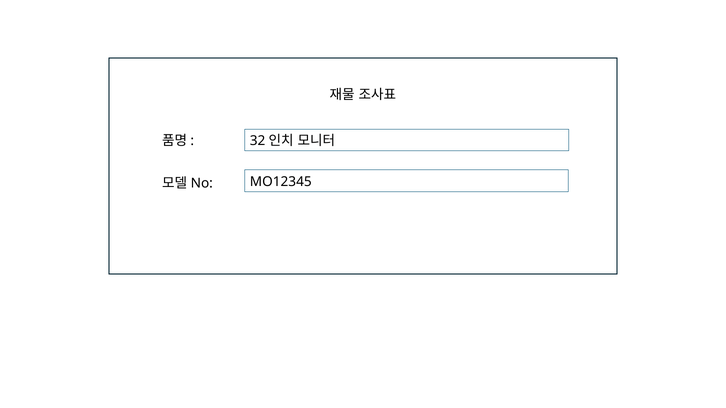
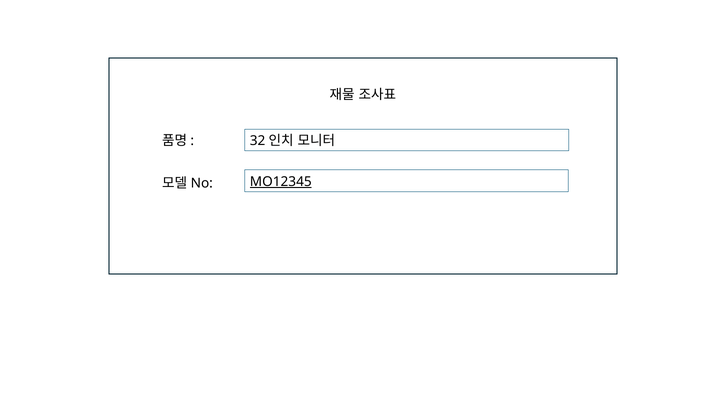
MO12345 underline: none -> present (281, 182)
